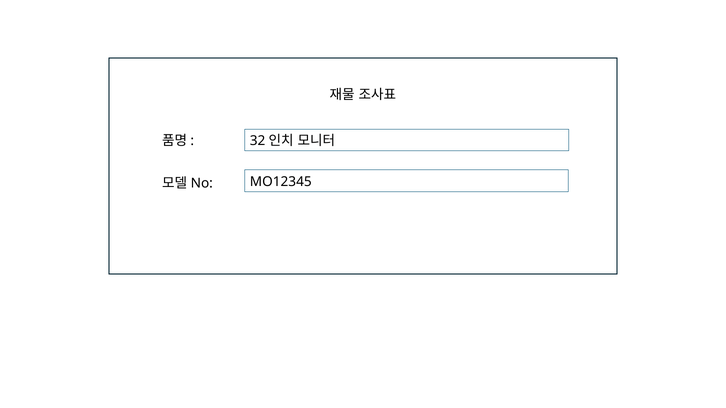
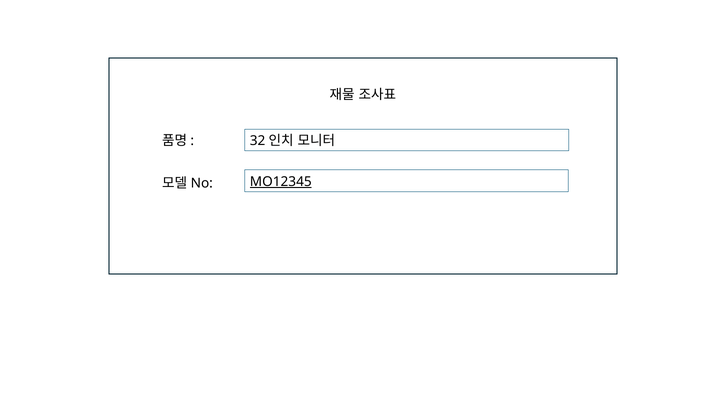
MO12345 underline: none -> present (281, 182)
